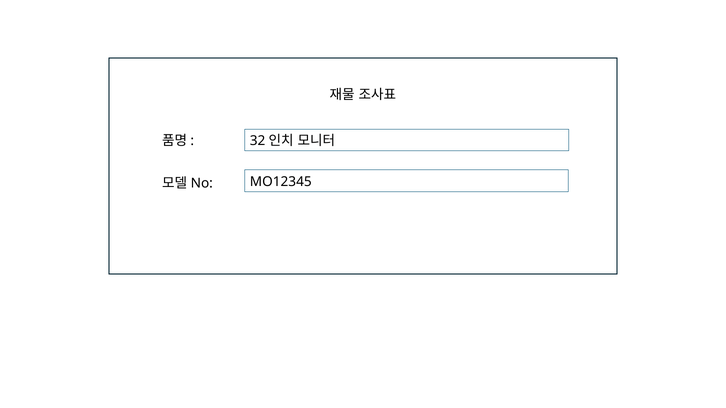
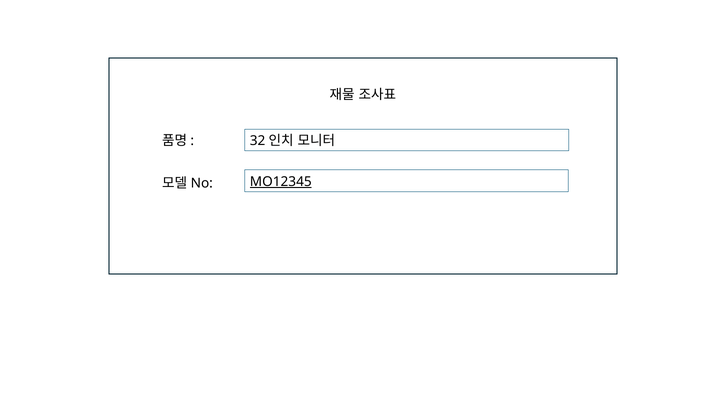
MO12345 underline: none -> present (281, 182)
